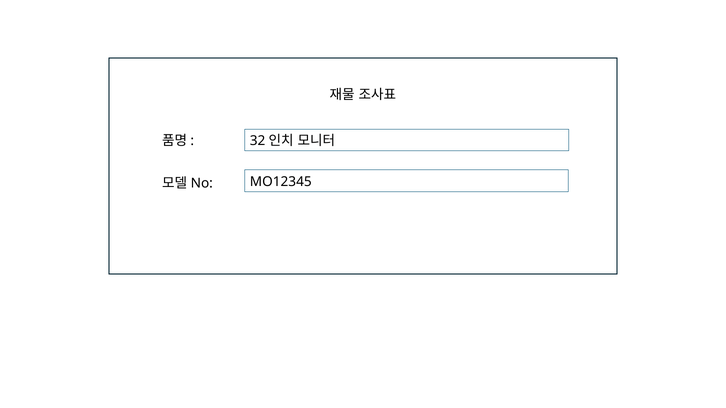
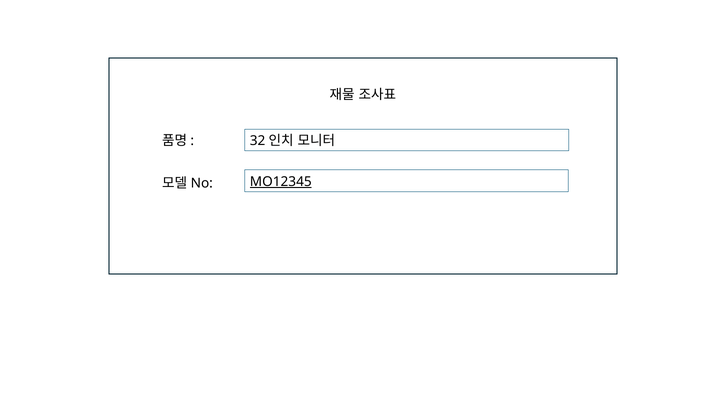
MO12345 underline: none -> present (281, 182)
